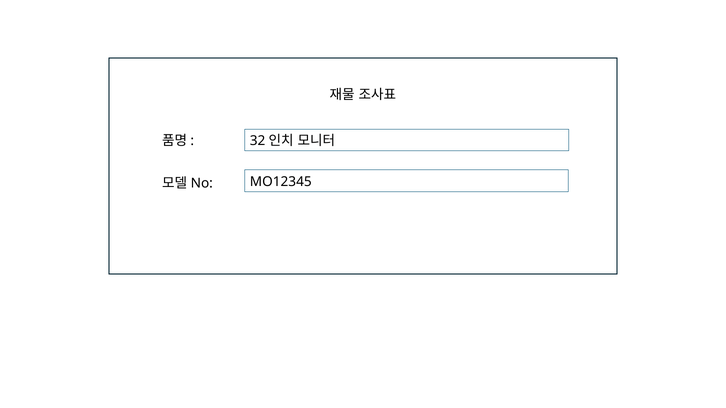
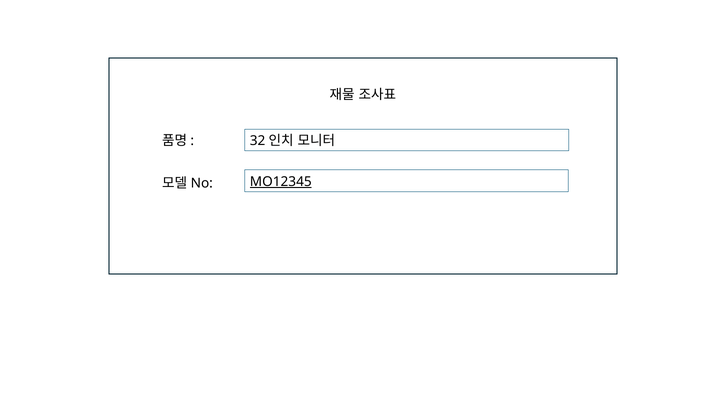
MO12345 underline: none -> present (281, 182)
